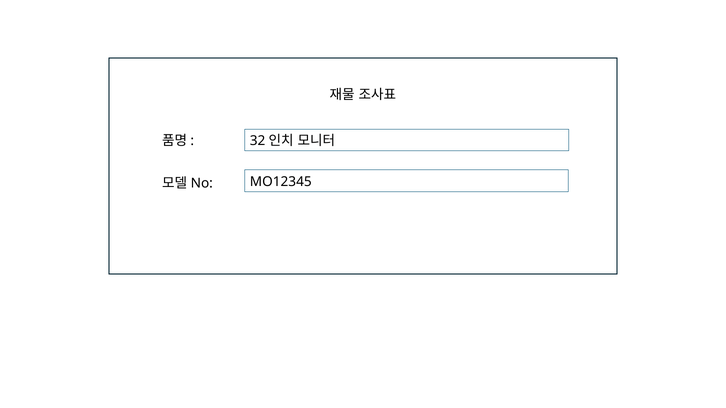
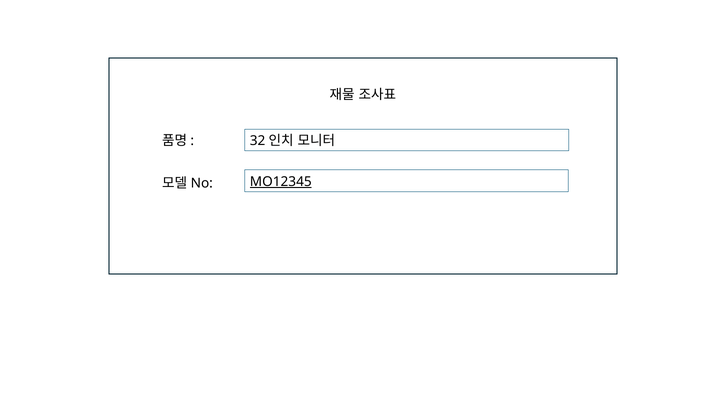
MO12345 underline: none -> present (281, 182)
